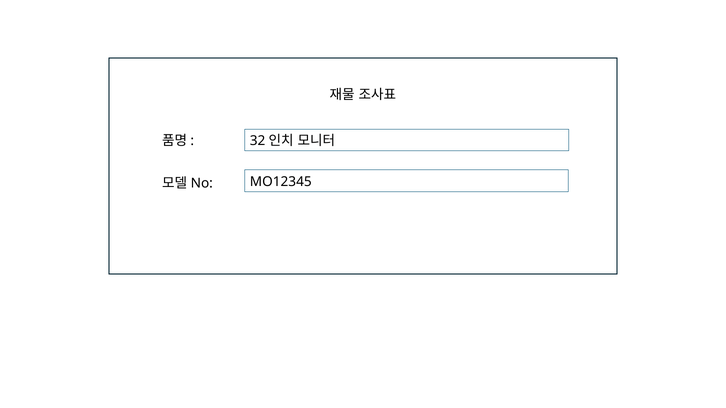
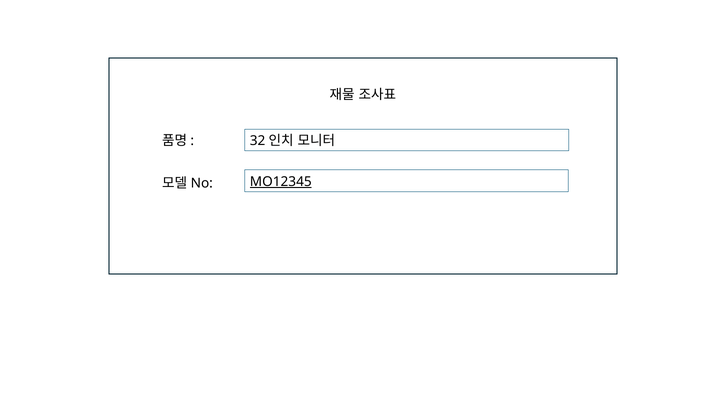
MO12345 underline: none -> present (281, 182)
